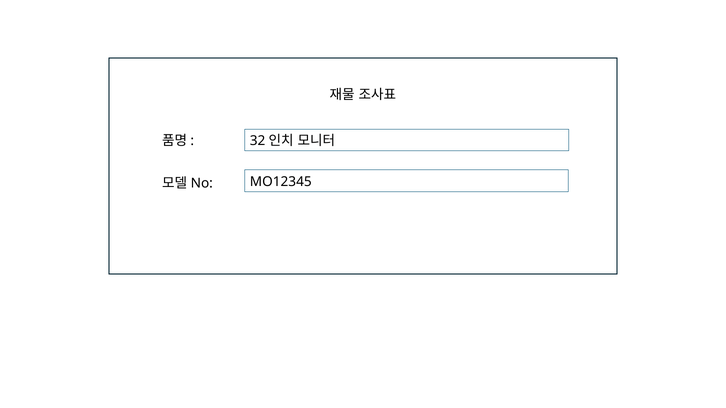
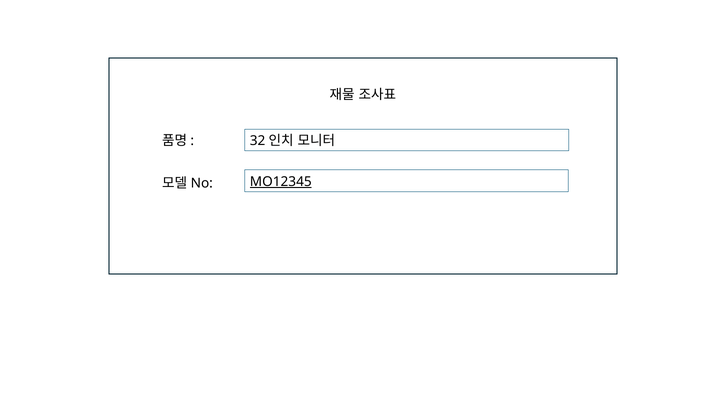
MO12345 underline: none -> present (281, 182)
